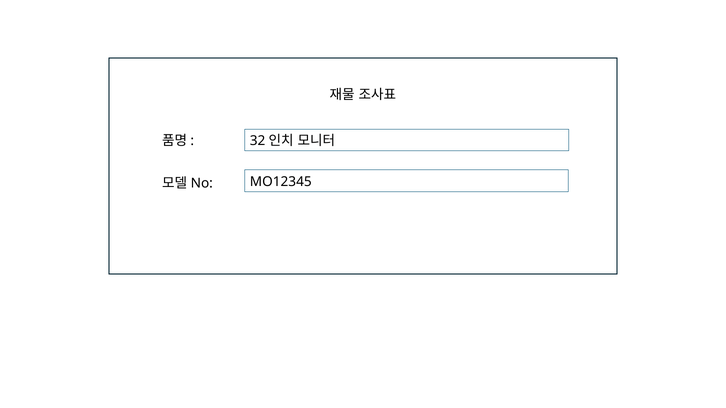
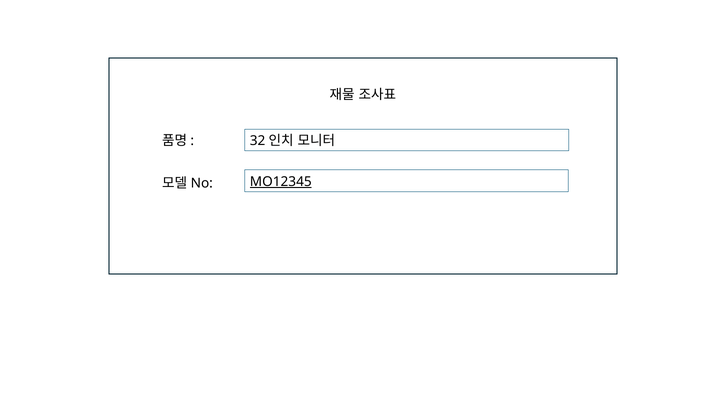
MO12345 underline: none -> present (281, 182)
